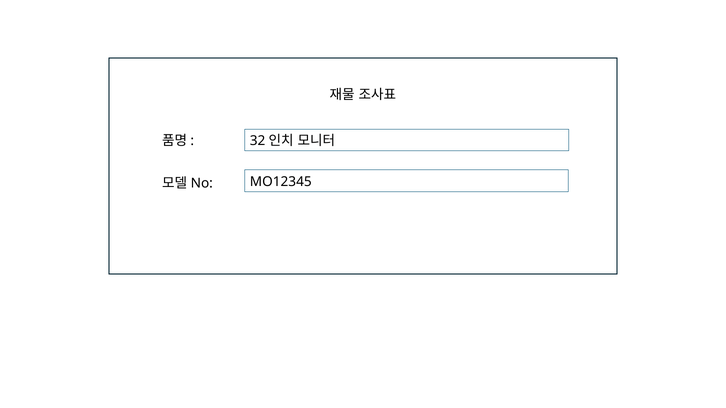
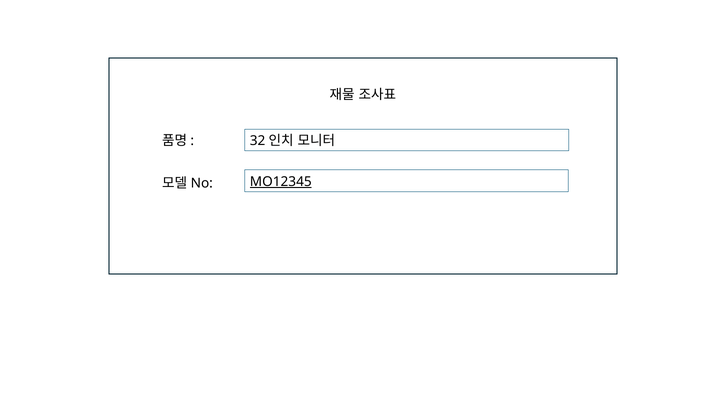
MO12345 underline: none -> present (281, 182)
